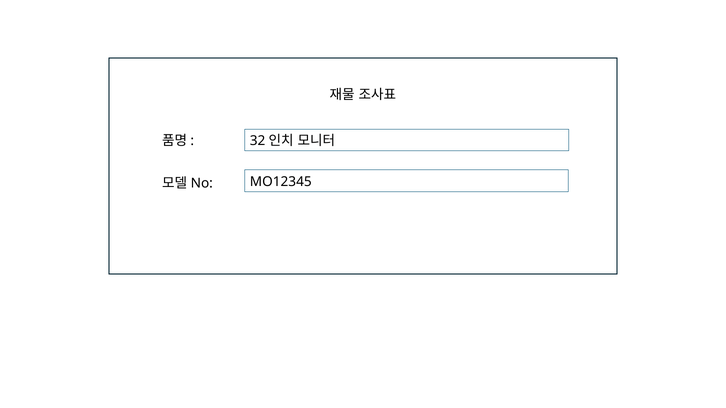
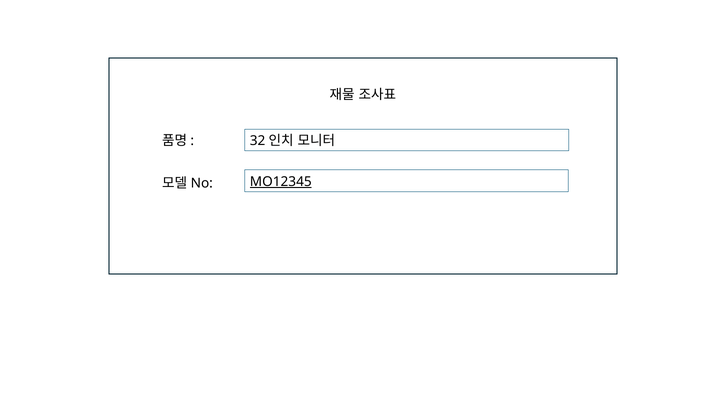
MO12345 underline: none -> present (281, 182)
